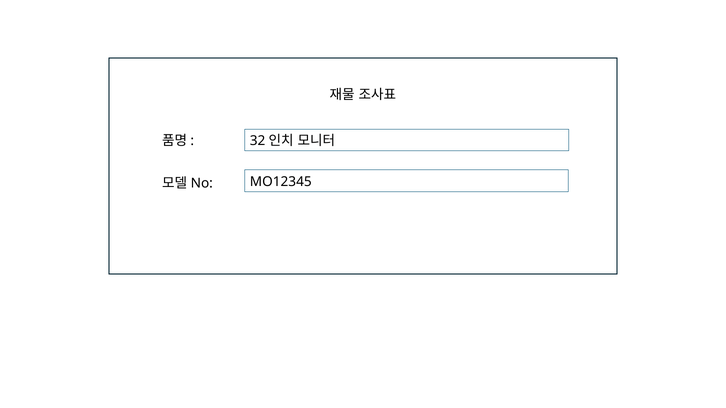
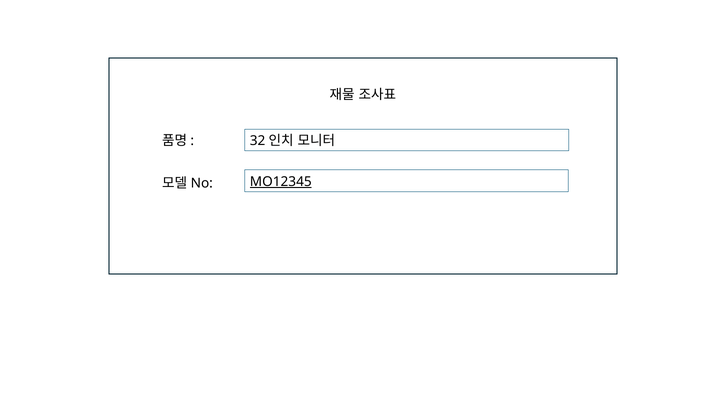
MO12345 underline: none -> present (281, 182)
